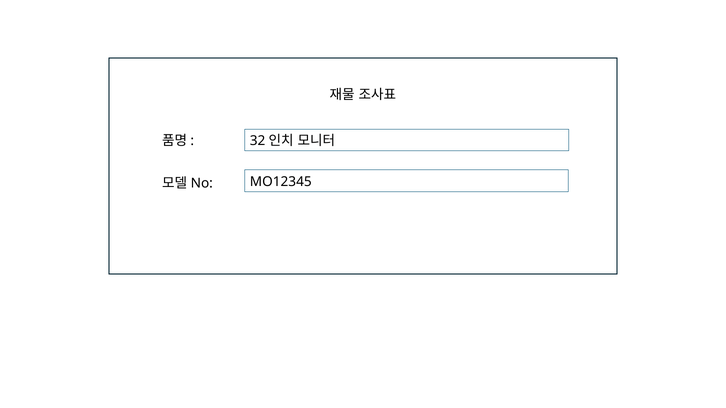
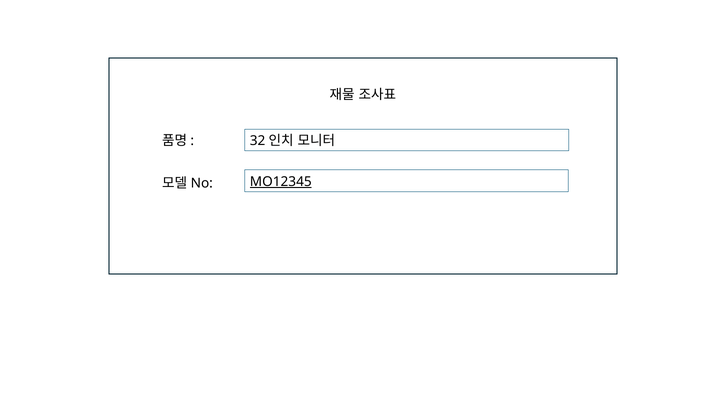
MO12345 underline: none -> present (281, 182)
